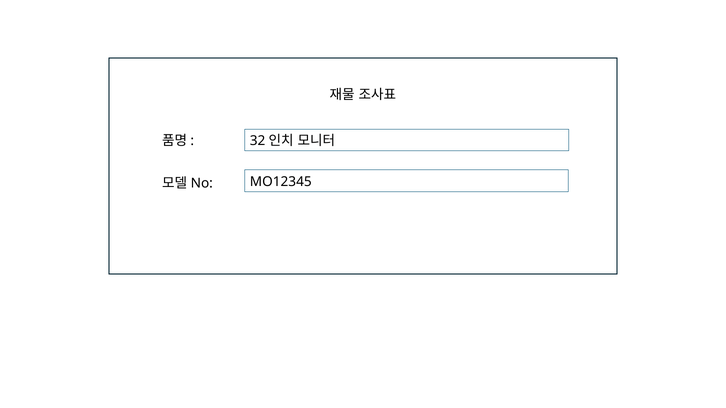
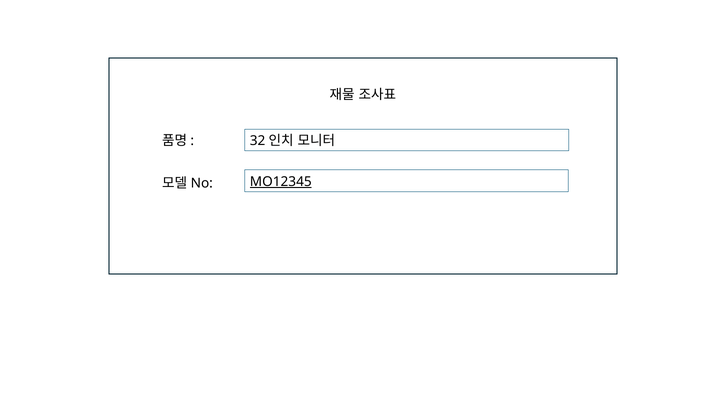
MO12345 underline: none -> present (281, 182)
